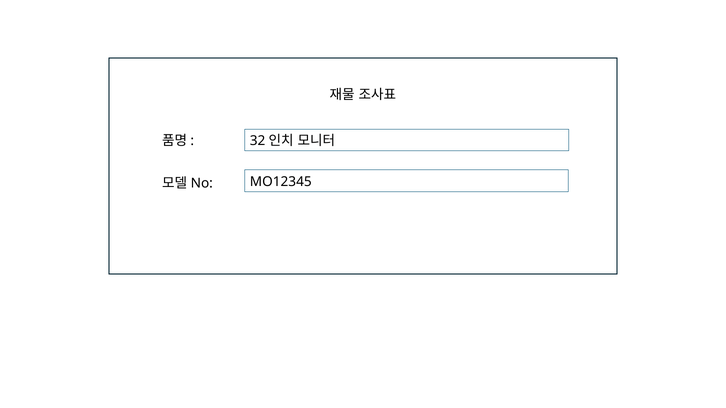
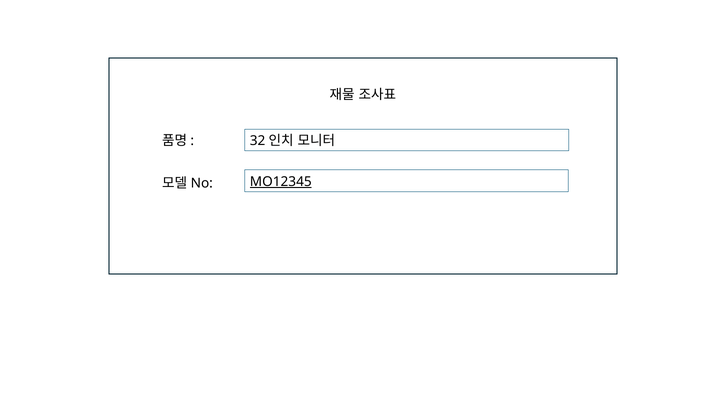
MO12345 underline: none -> present (281, 182)
